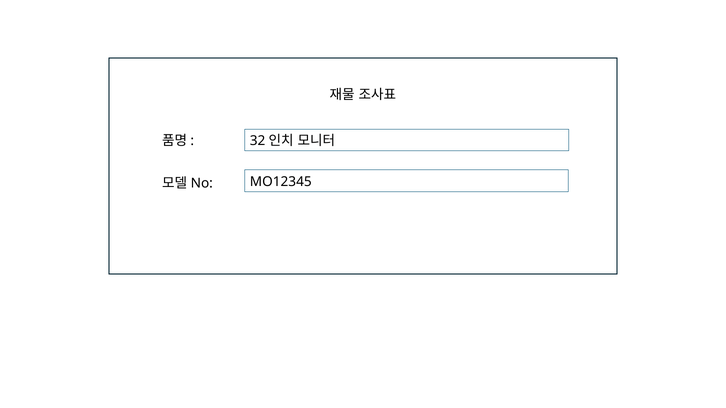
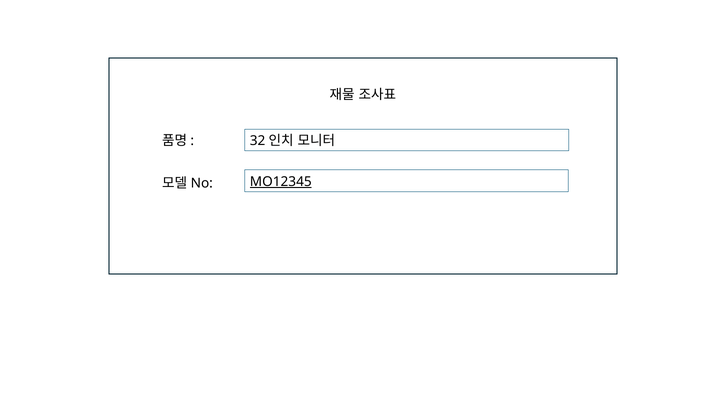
MO12345 underline: none -> present (281, 182)
